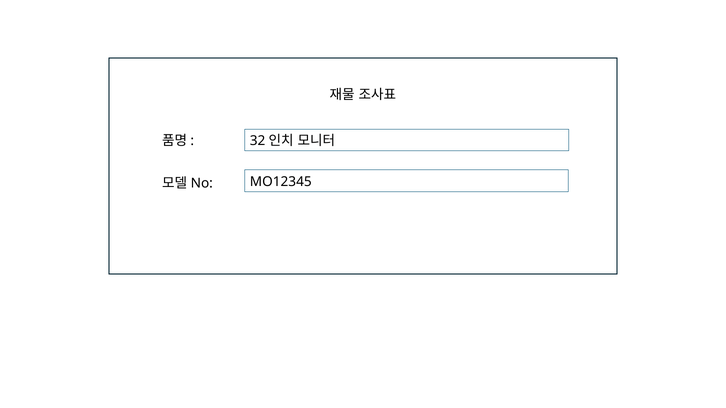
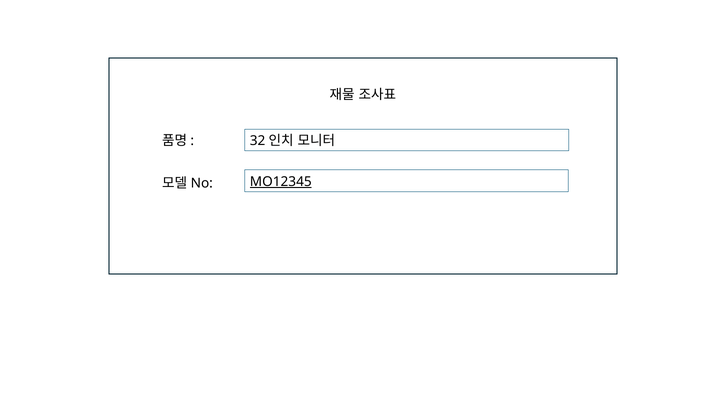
MO12345 underline: none -> present (281, 182)
